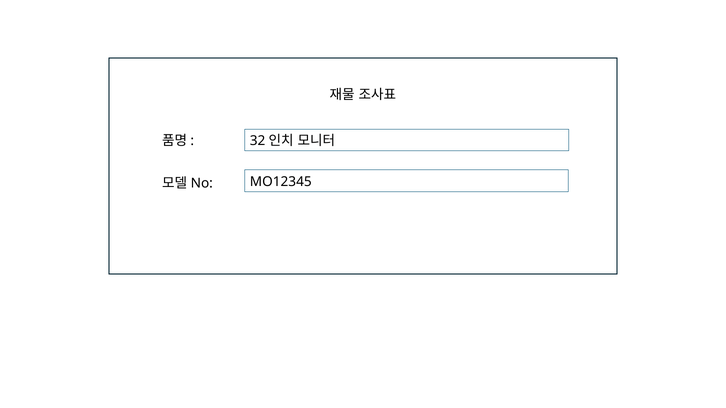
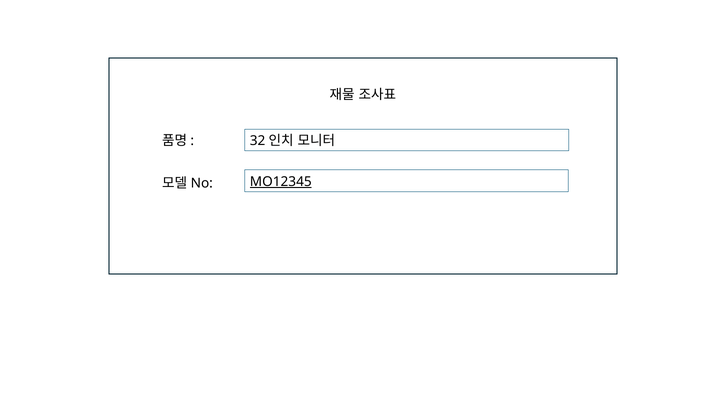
MO12345 underline: none -> present (281, 182)
